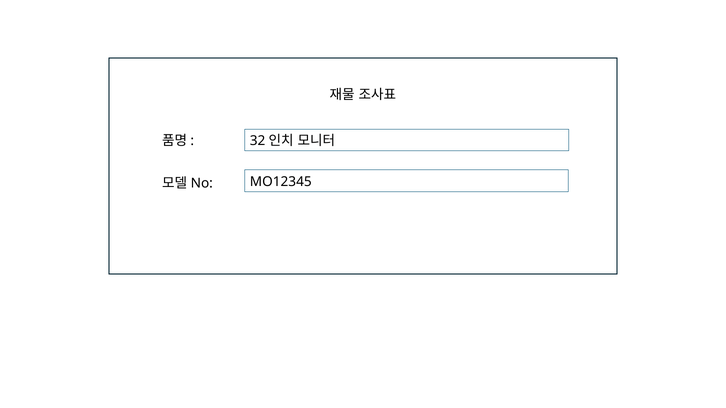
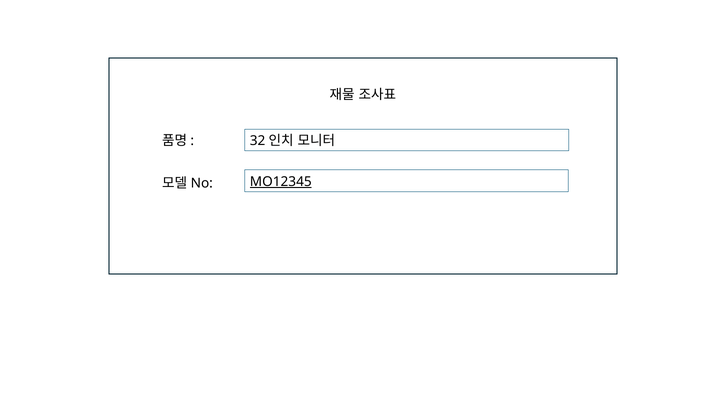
MO12345 underline: none -> present (281, 182)
